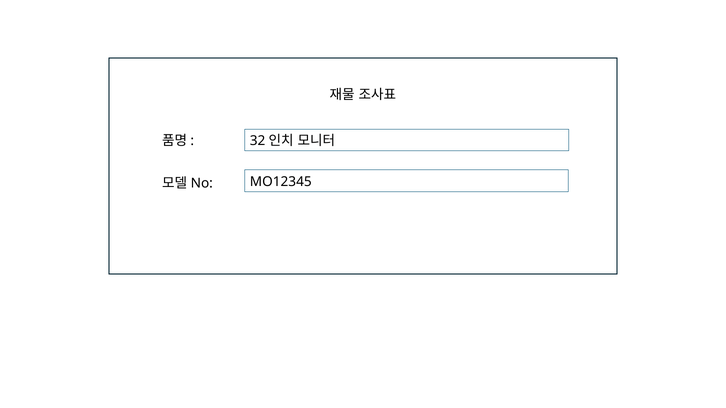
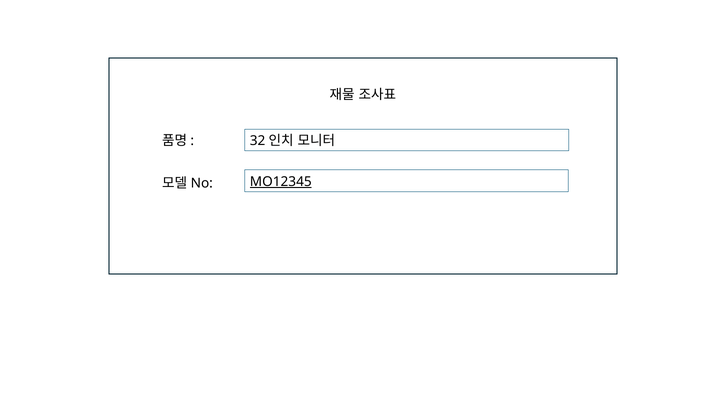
MO12345 underline: none -> present (281, 182)
